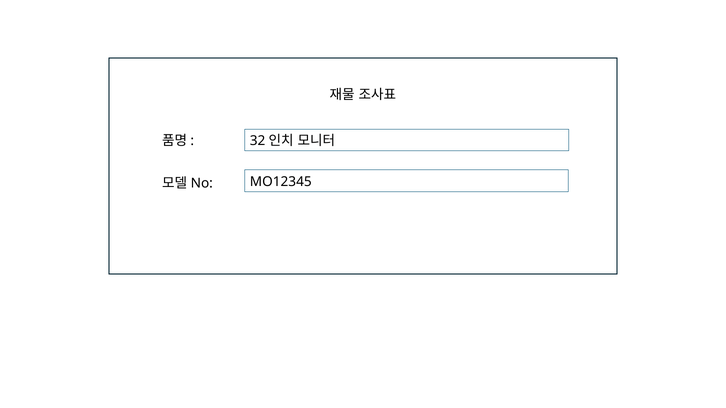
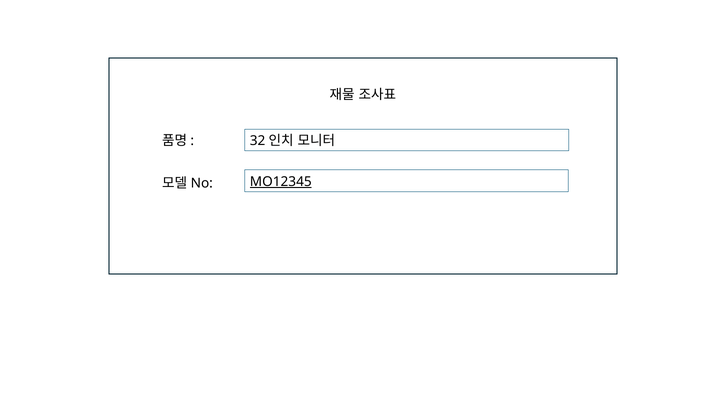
MO12345 underline: none -> present (281, 182)
